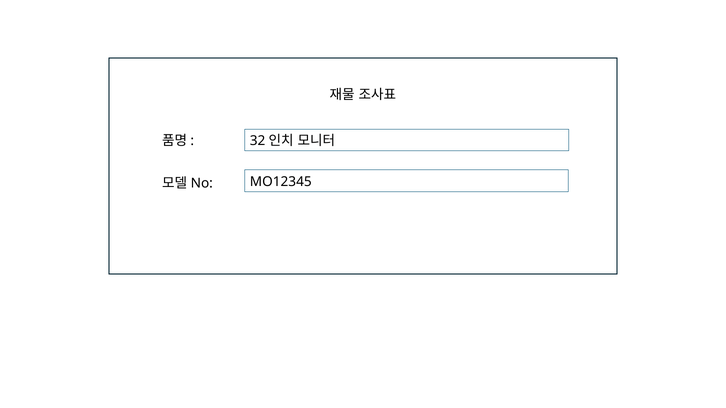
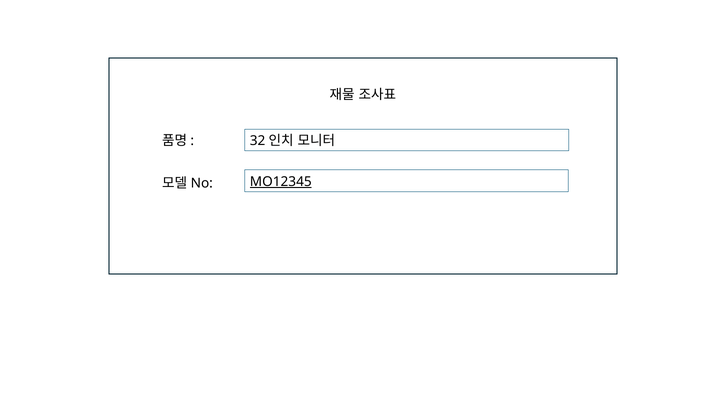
MO12345 underline: none -> present (281, 182)
